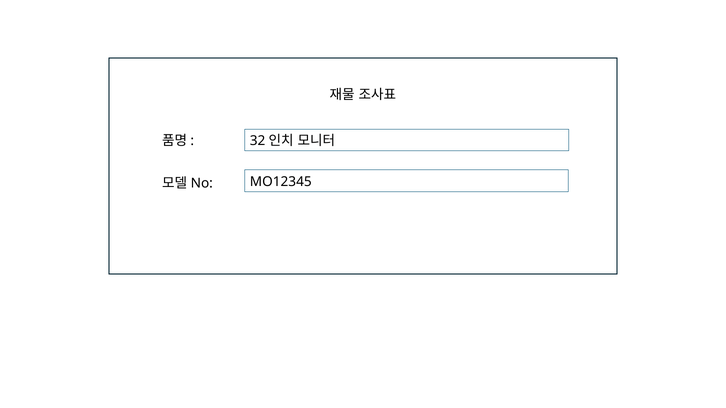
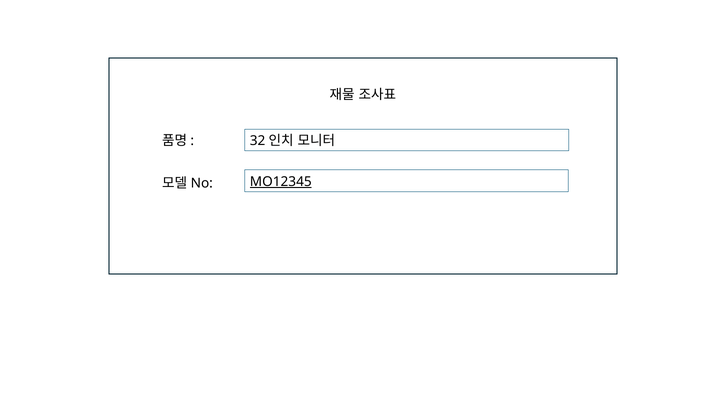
MO12345 underline: none -> present (281, 182)
